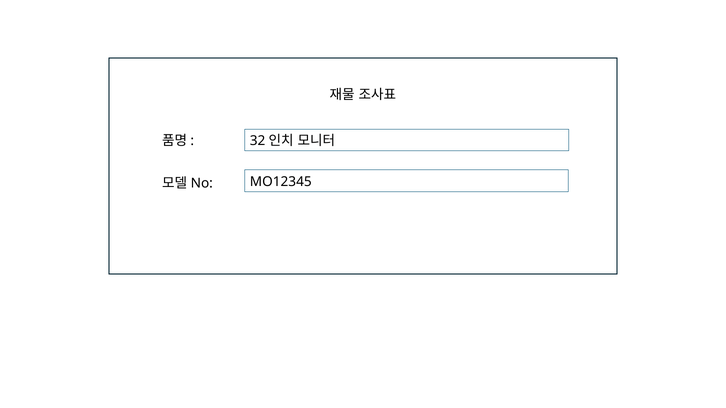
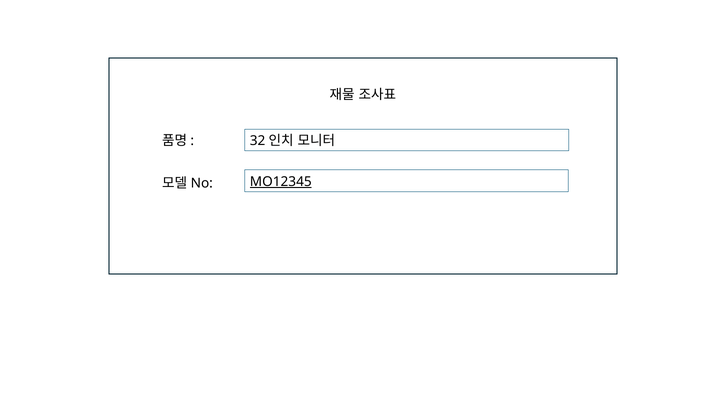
MO12345 underline: none -> present (281, 182)
